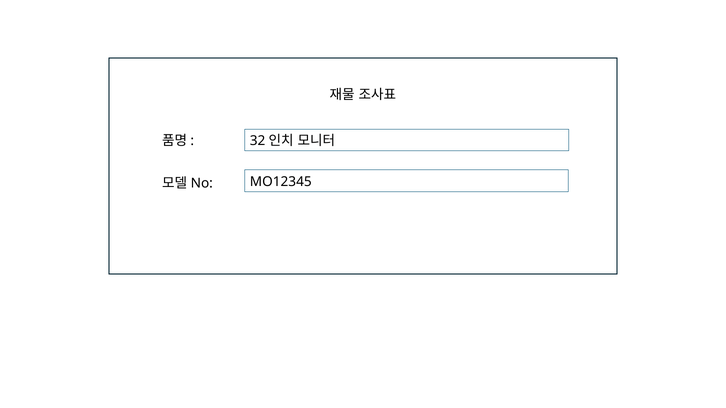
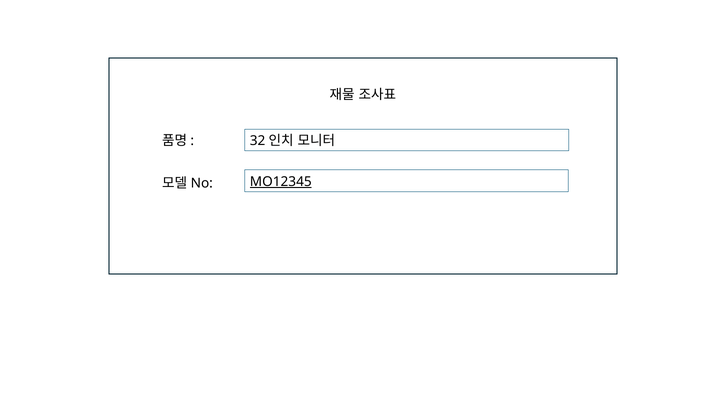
MO12345 underline: none -> present (281, 182)
